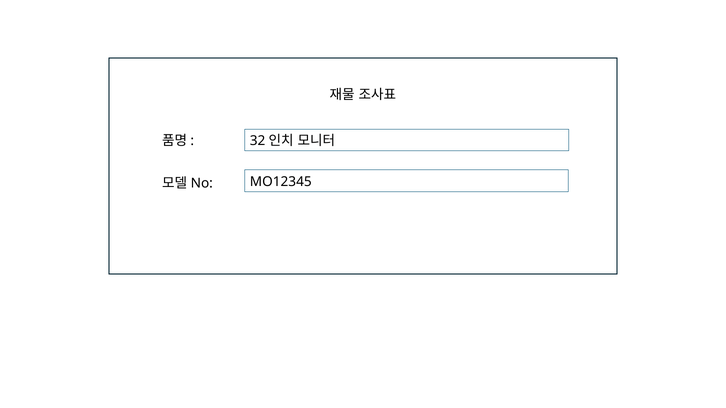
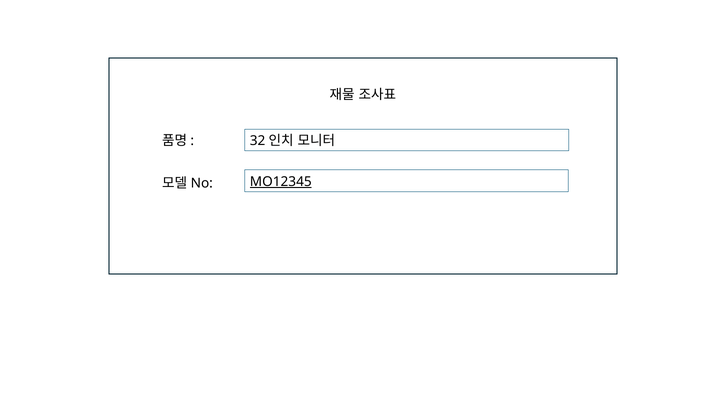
MO12345 underline: none -> present (281, 182)
